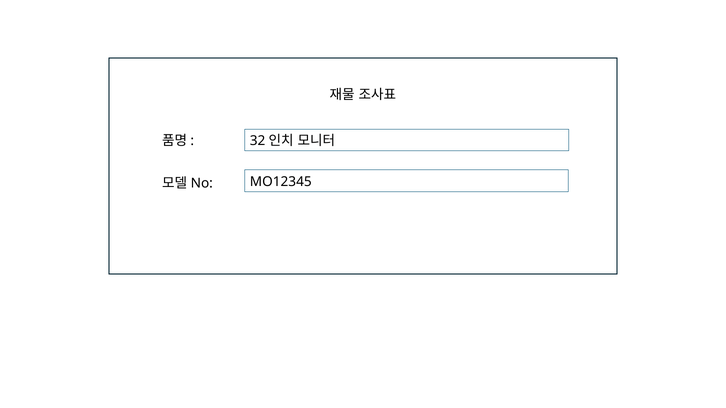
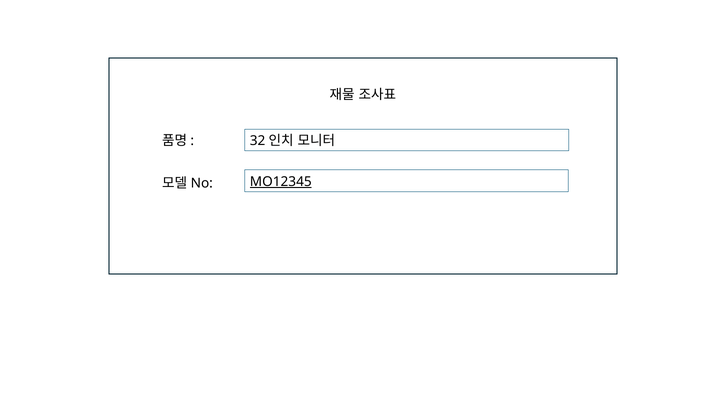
MO12345 underline: none -> present (281, 182)
